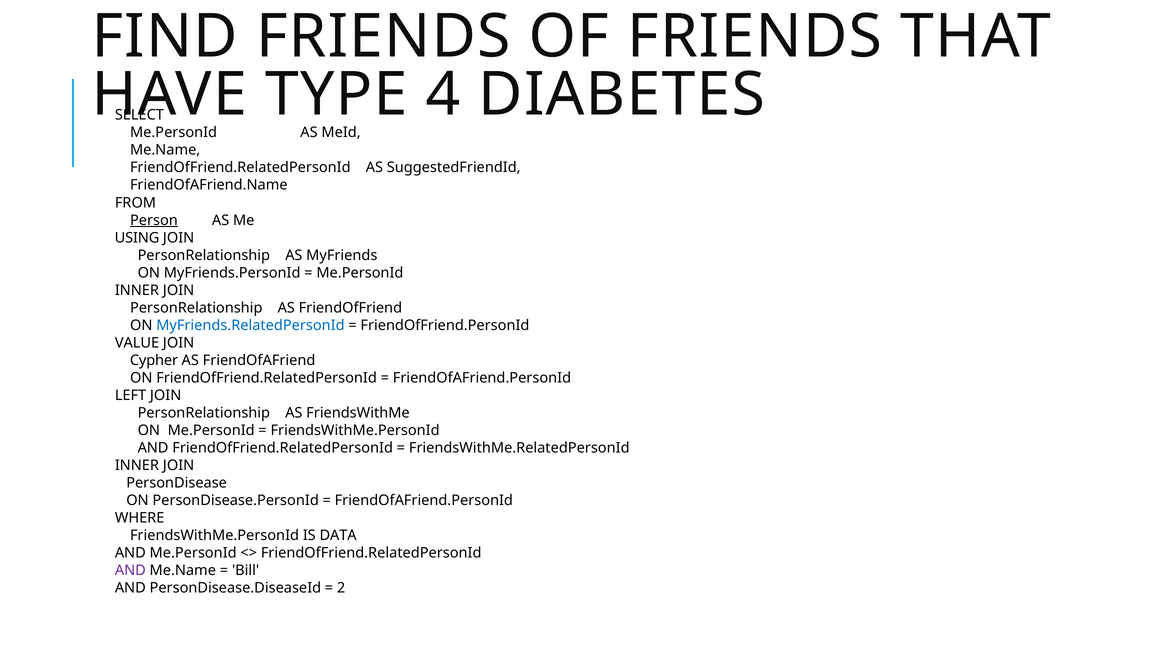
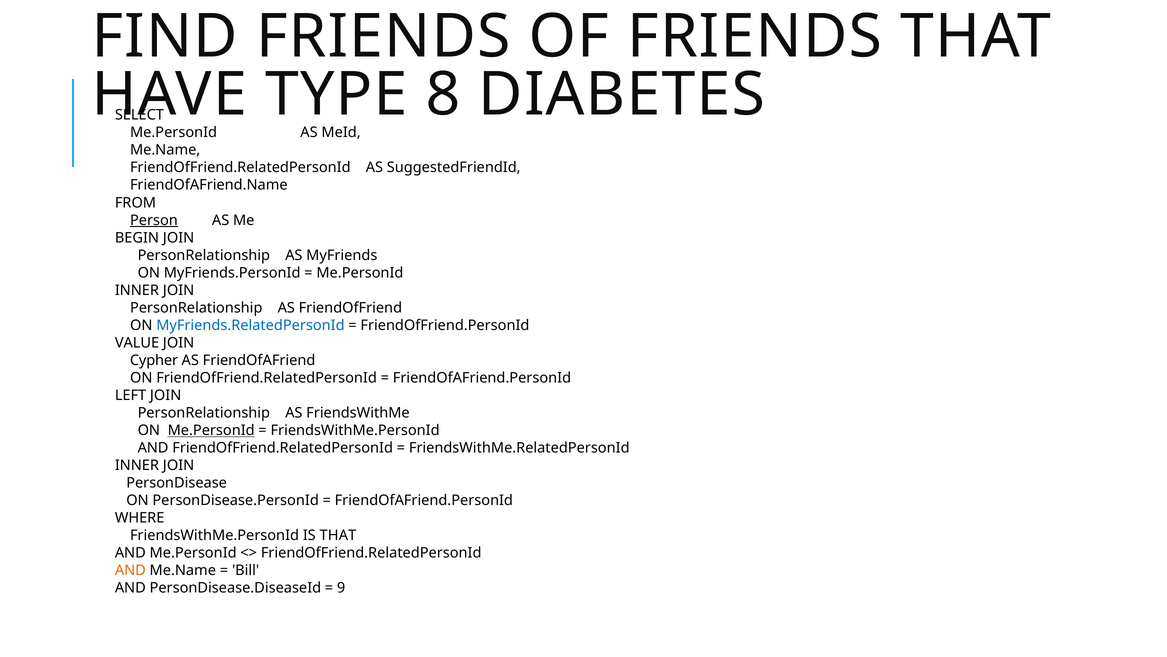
4: 4 -> 8 (443, 95)
USING: USING -> BEGIN (137, 238)
Me.PersonId underline: none -> present (211, 430)
IS DATA: DATA -> THAT (338, 535)
AND colour: purple -> orange (130, 570)
2: 2 -> 9 (341, 588)
